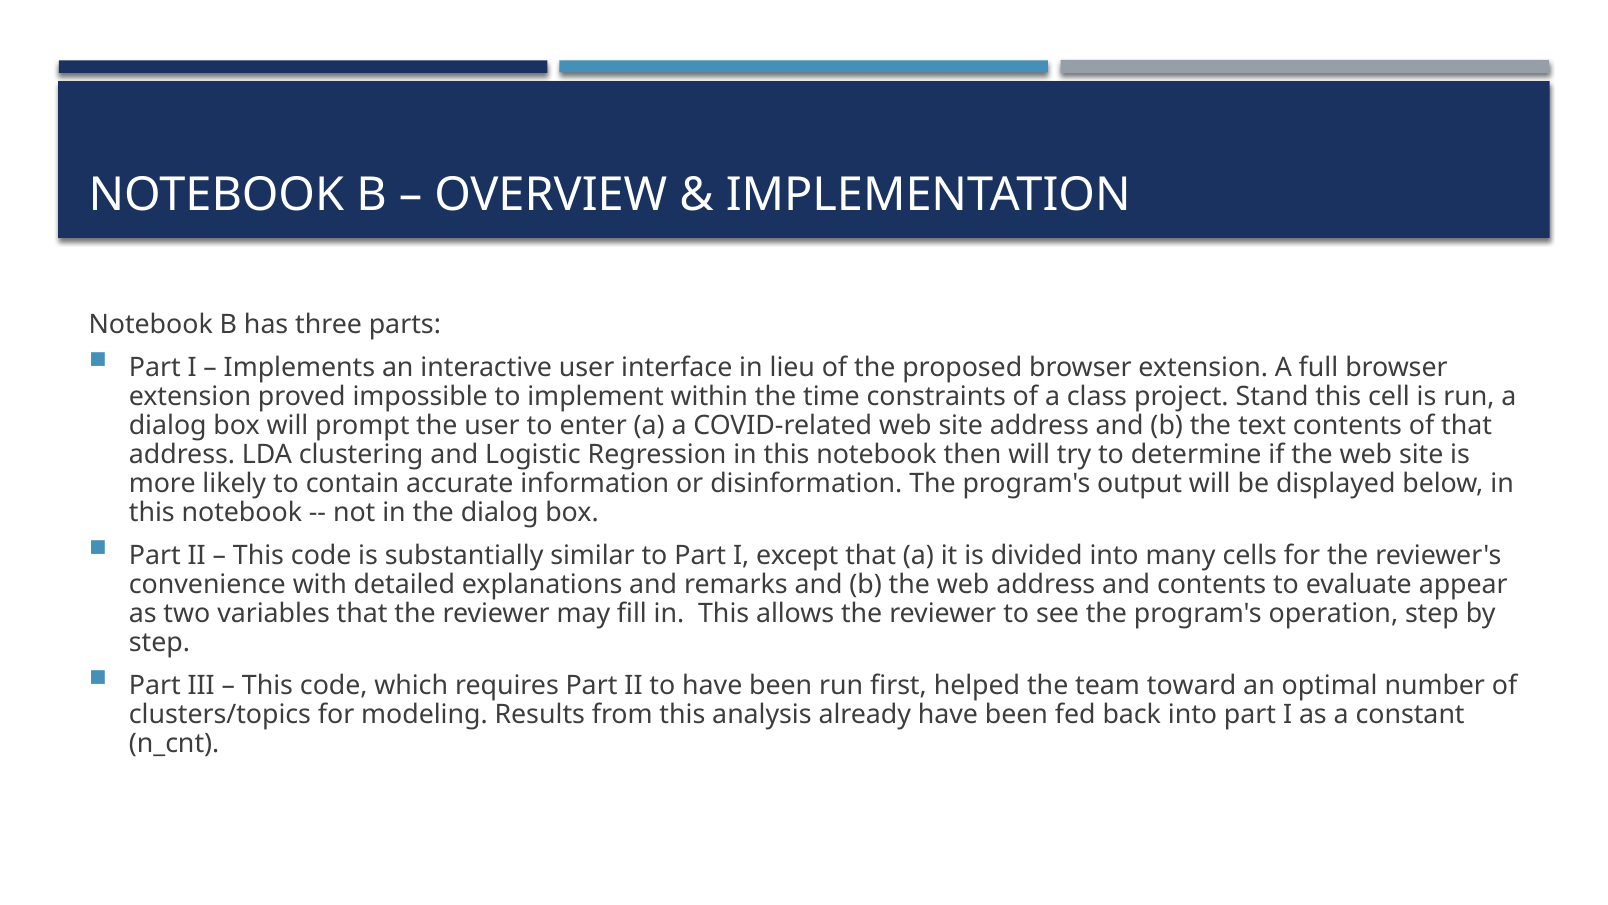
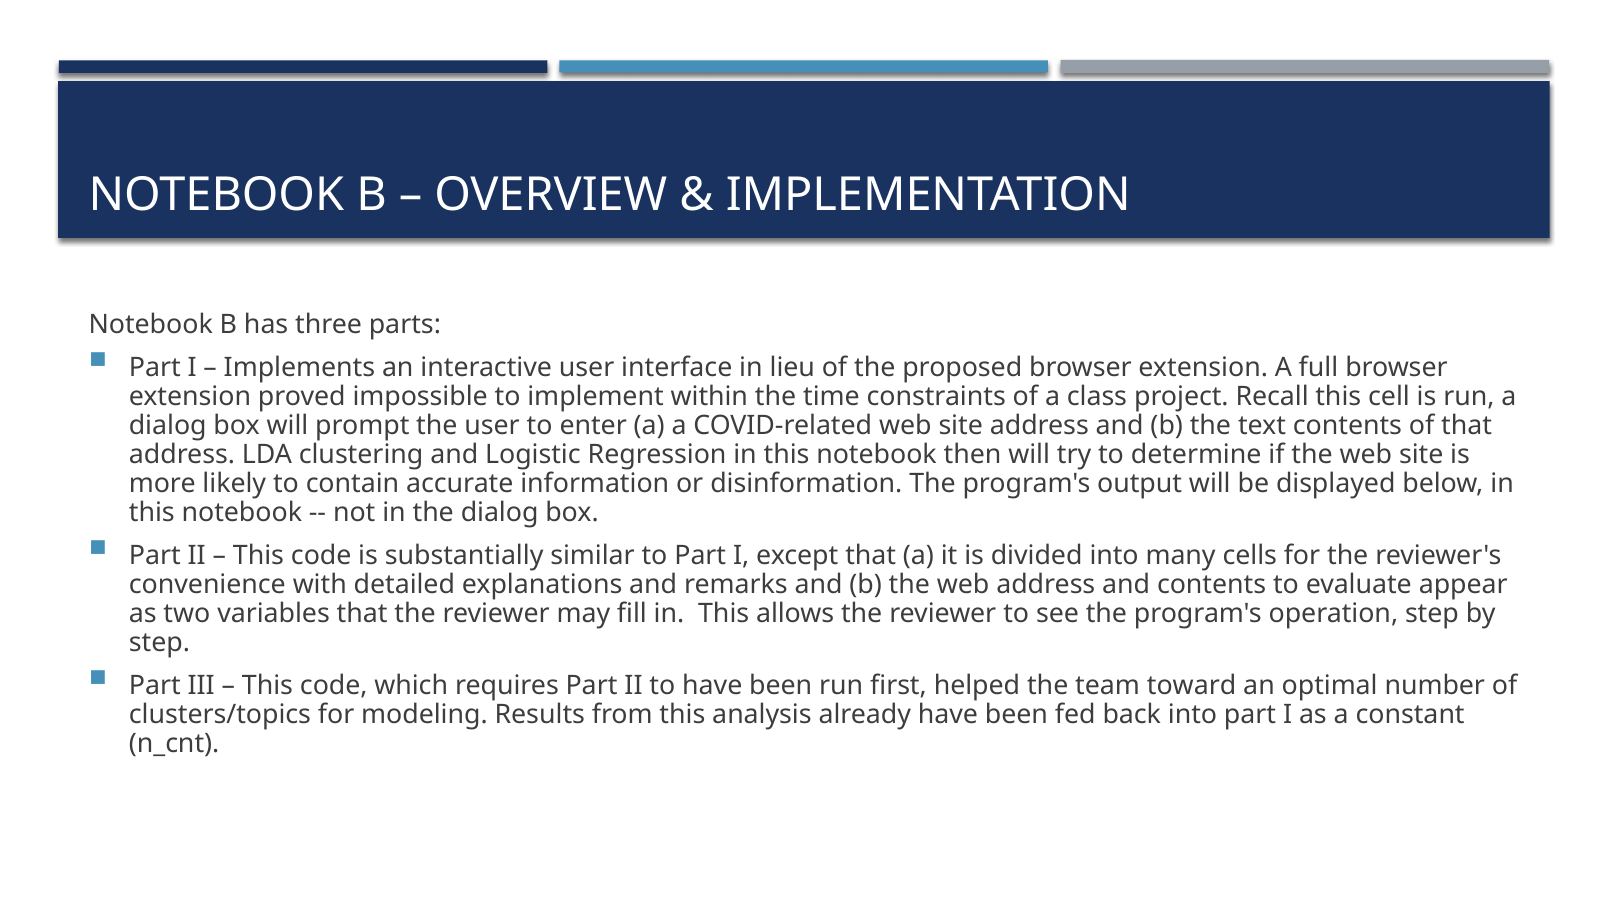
Stand: Stand -> Recall (1272, 396)
